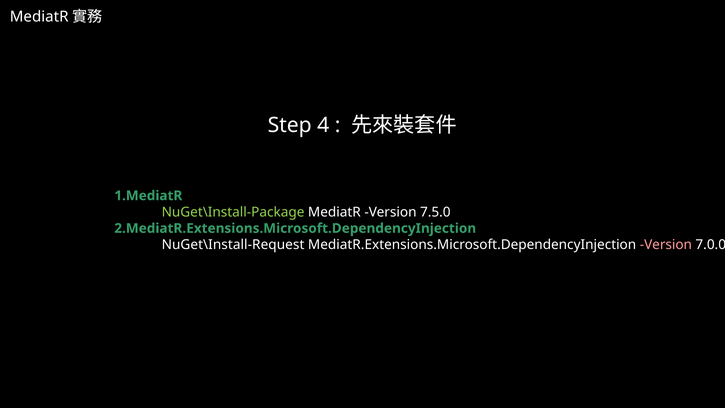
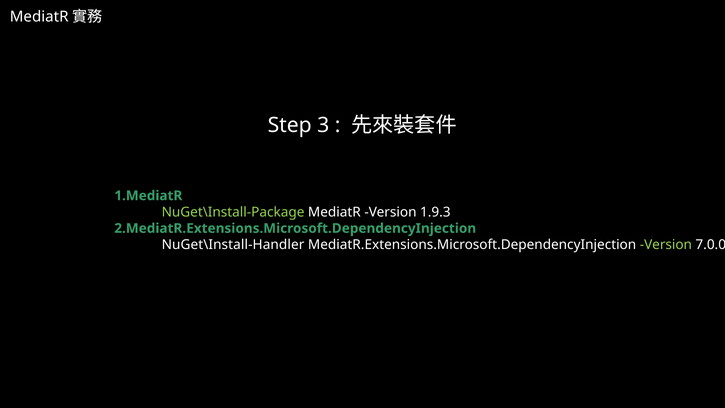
4: 4 -> 3 (323, 125)
7.5.0: 7.5.0 -> 1.9.3 (435, 212)
NuGet\Install-Request: NuGet\Install-Request -> NuGet\Install-Handler (233, 245)
Version colour: pink -> light green (666, 245)
